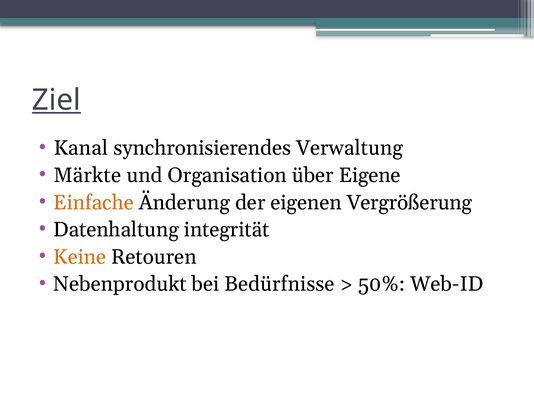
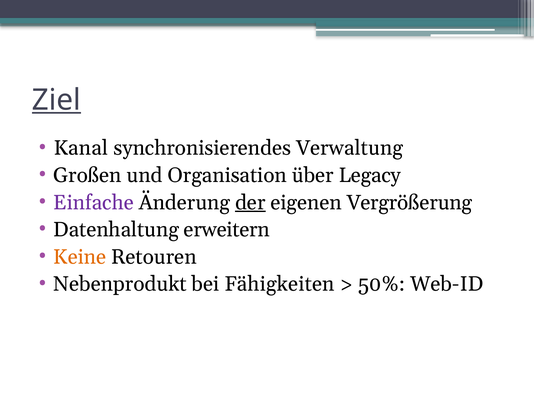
Märkte: Märkte -> Großen (87, 175)
Eigene: Eigene -> Legacy (370, 175)
Einfache colour: orange -> purple (94, 202)
der underline: none -> present (250, 202)
integrität: integrität -> erweitern (227, 229)
Bedürfnisse: Bedürfnisse -> Fähigkeiten (279, 284)
